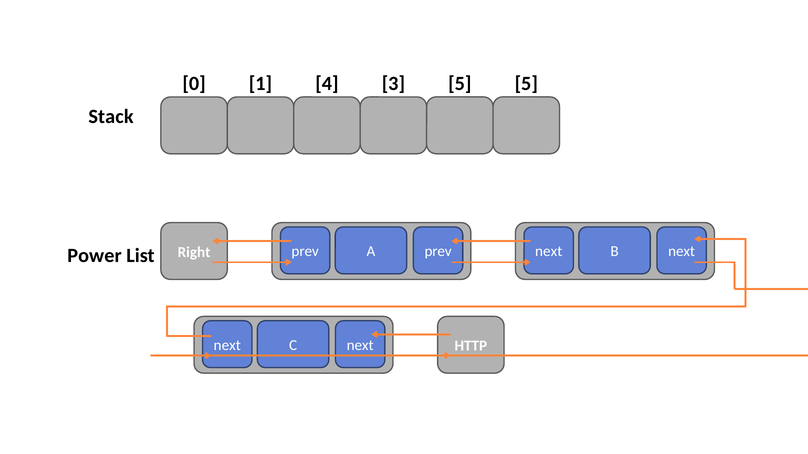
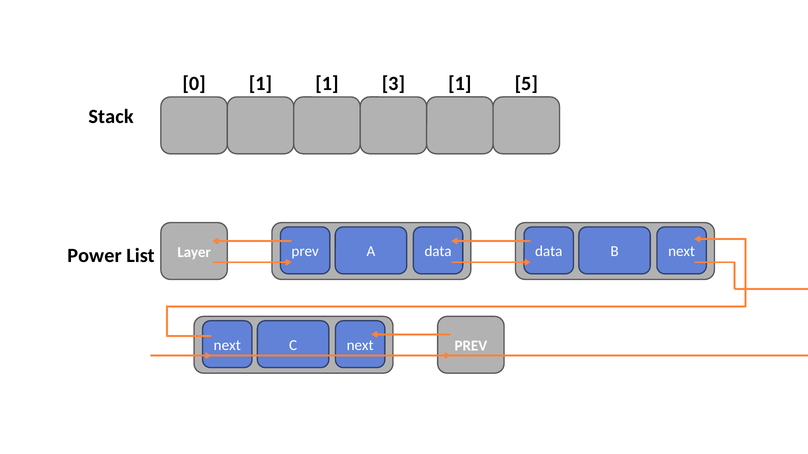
1 4: 4 -> 1 (327, 84)
3 5: 5 -> 1 (460, 84)
A next: next -> data (549, 252)
Right: Right -> Layer (194, 252)
prev prev: prev -> data (438, 252)
C HTTP: HTTP -> PREV (471, 346)
